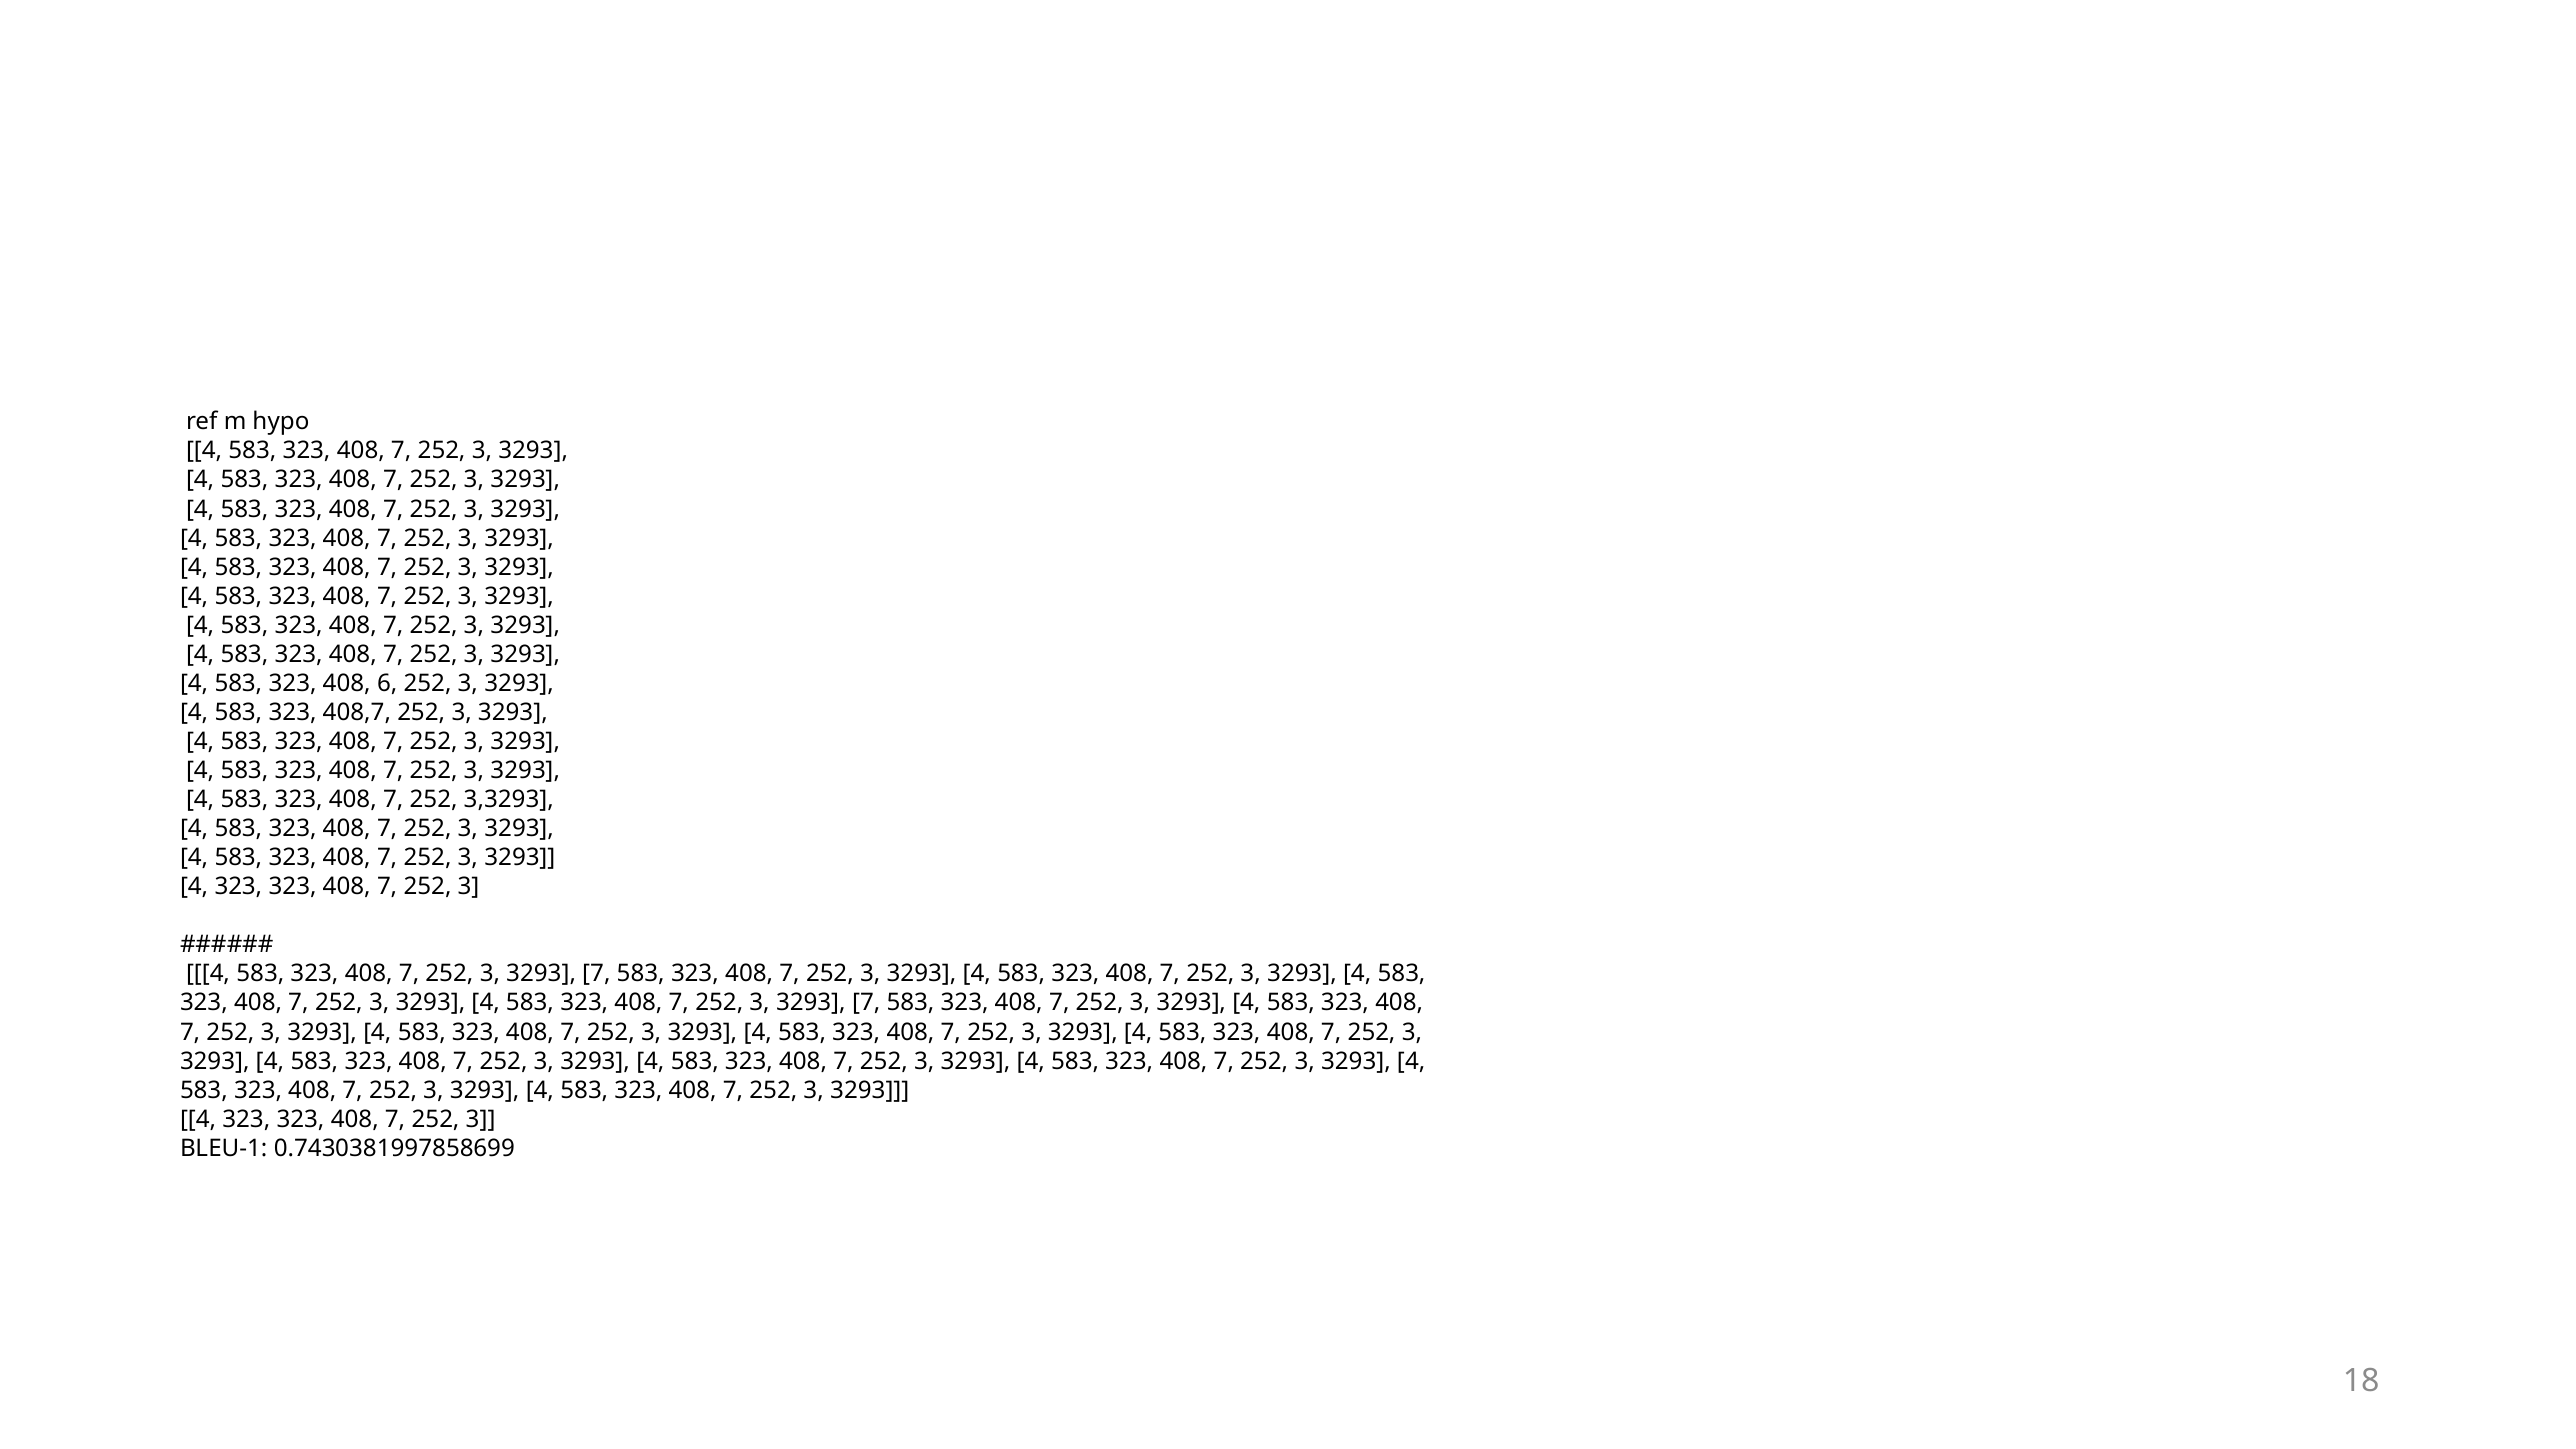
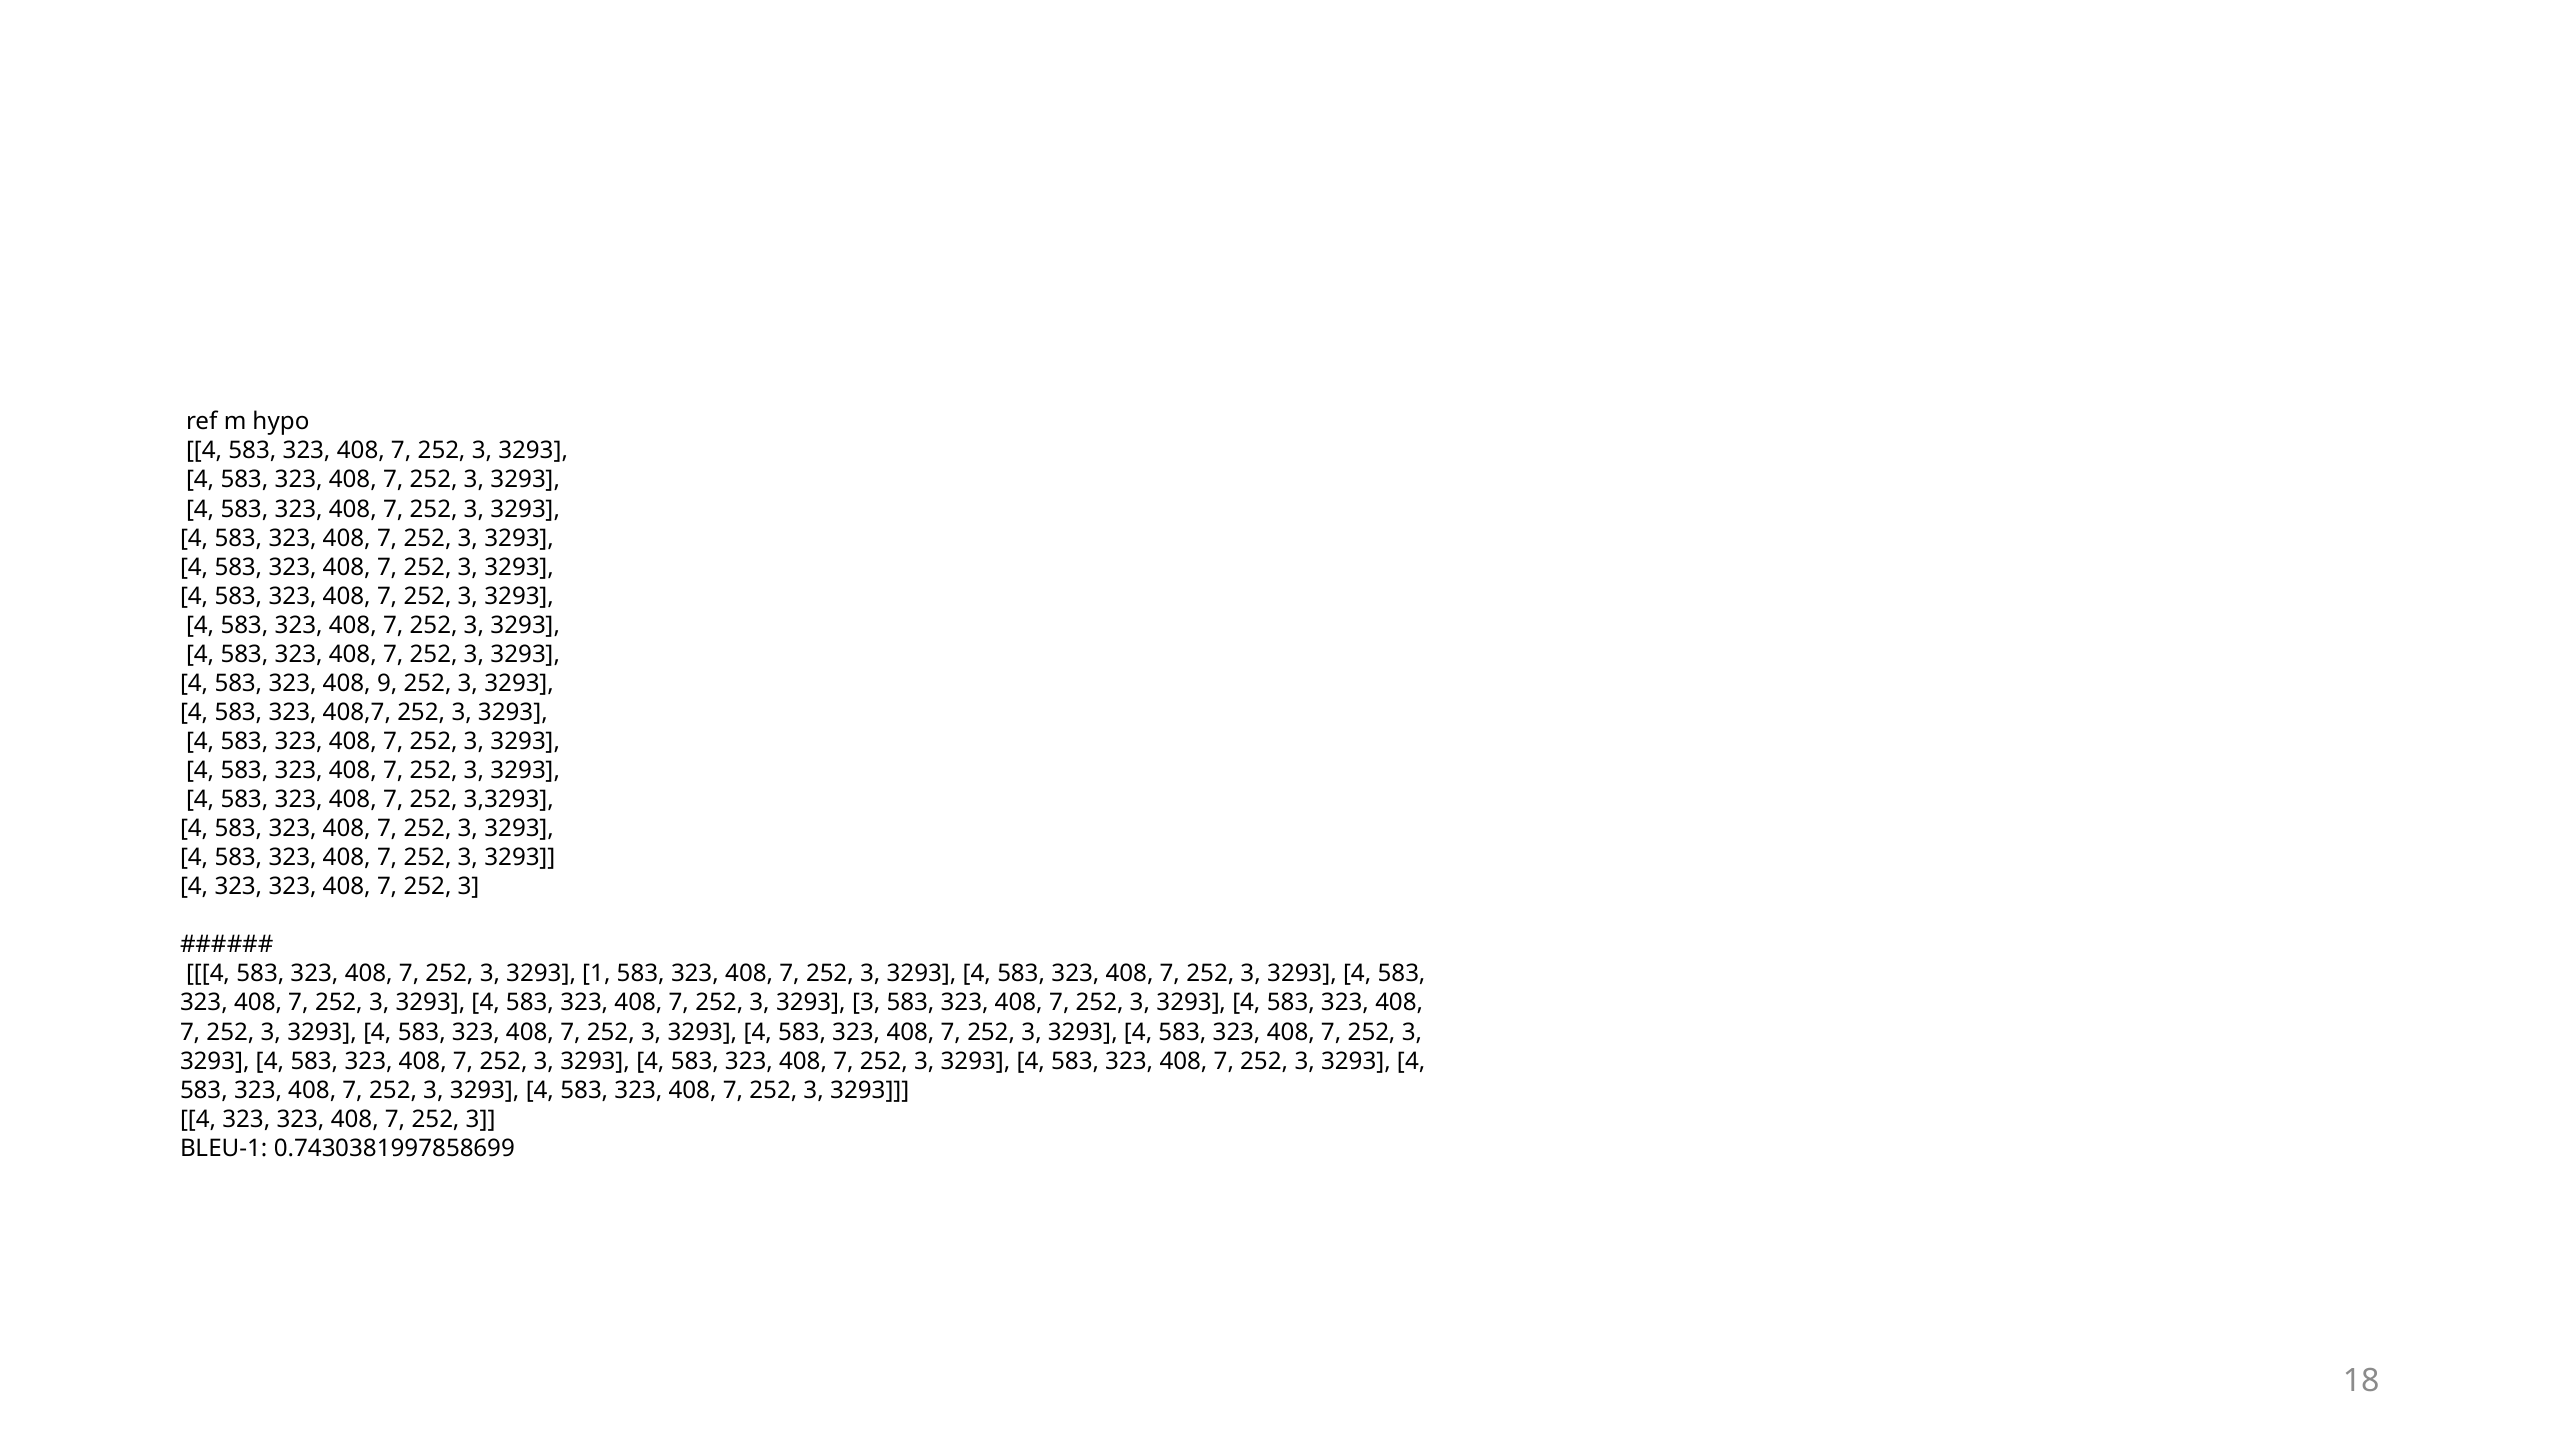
6: 6 -> 9 (387, 683)
7: 7 -> 1 (596, 974)
7: 7 -> 3 (866, 1003)
